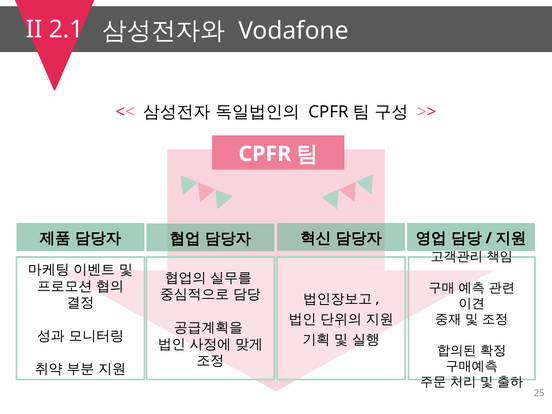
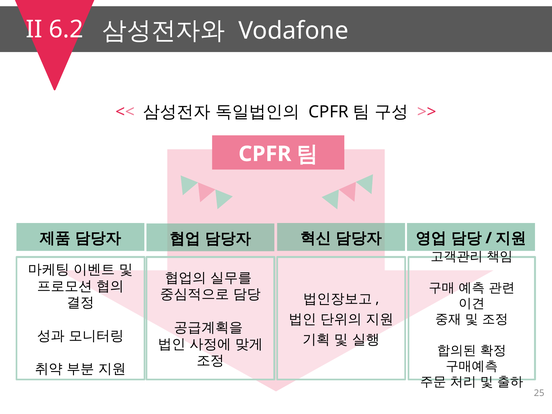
2.1: 2.1 -> 6.2 (66, 29)
